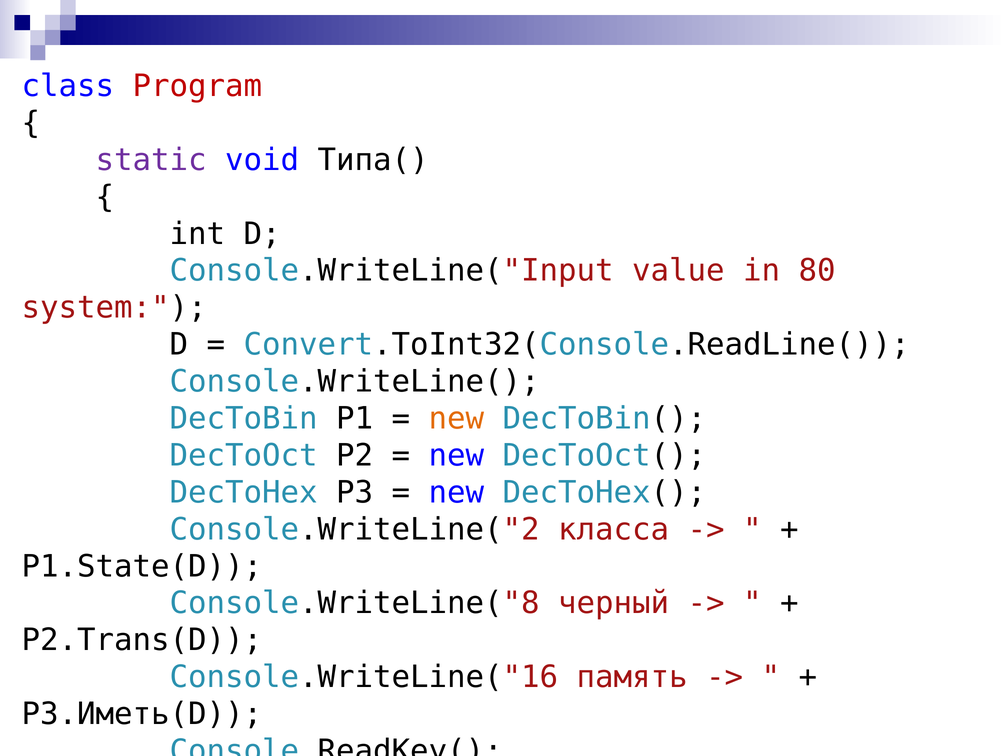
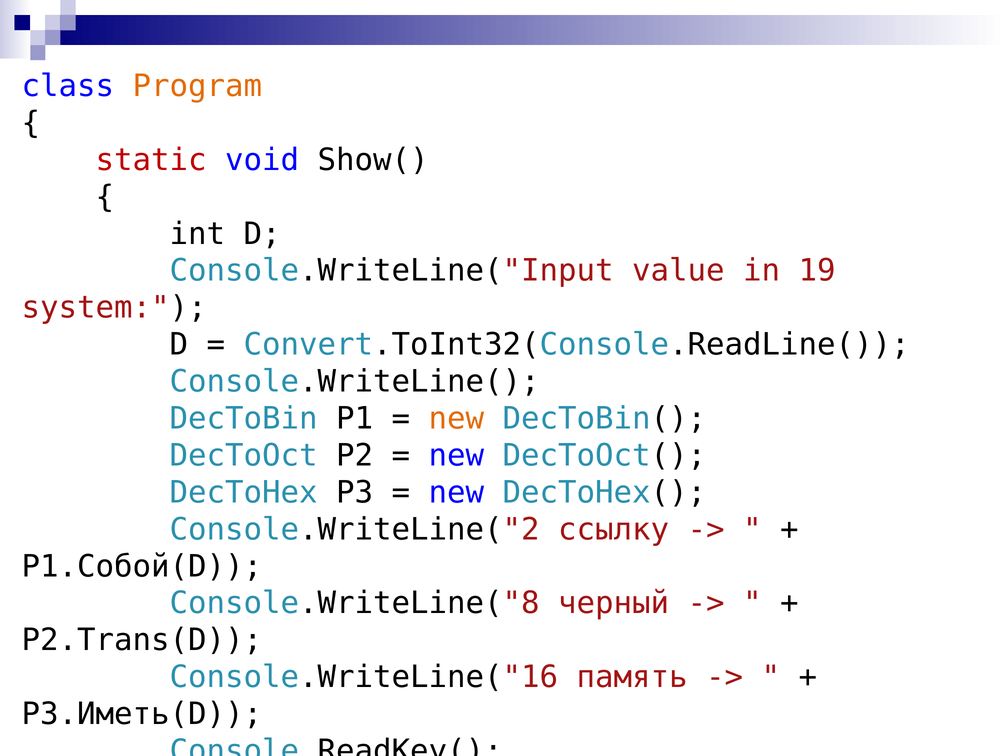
Program colour: red -> orange (197, 86)
static colour: purple -> red (151, 160)
Типа(: Типа( -> Show( (373, 160)
80: 80 -> 19 (817, 271)
класса: класса -> ссылку (614, 529)
P1.State(D: P1.State(D -> P1.Собой(D (142, 566)
